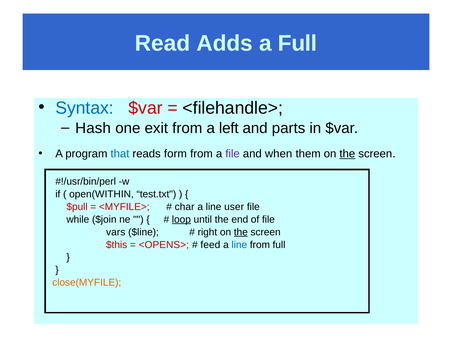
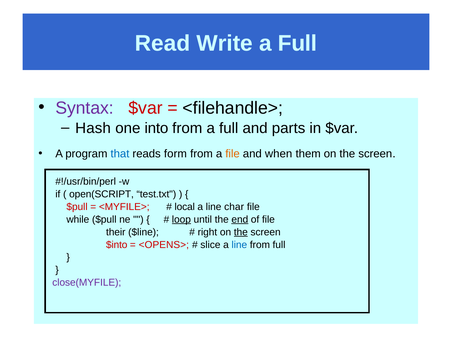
Adds: Adds -> Write (225, 43)
Syntax colour: blue -> purple (85, 108)
exit: exit -> into (156, 128)
from a left: left -> full (229, 128)
file colour: purple -> orange (233, 154)
the underline: present -> none (347, 154)
open(WITHIN: open(WITHIN -> open(SCRIPT (102, 194)
char: char -> local (185, 207)
user: user -> char (234, 207)
while $join: $join -> $pull (104, 219)
end underline: none -> present (240, 219)
vars: vars -> their (116, 232)
$this: $this -> $into (117, 245)
feed: feed -> slice (210, 245)
close(MYFILE colour: orange -> purple (87, 283)
